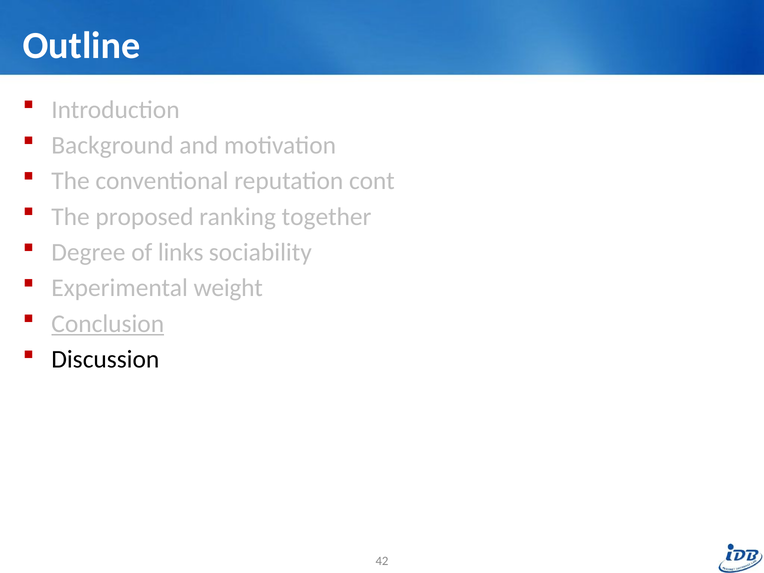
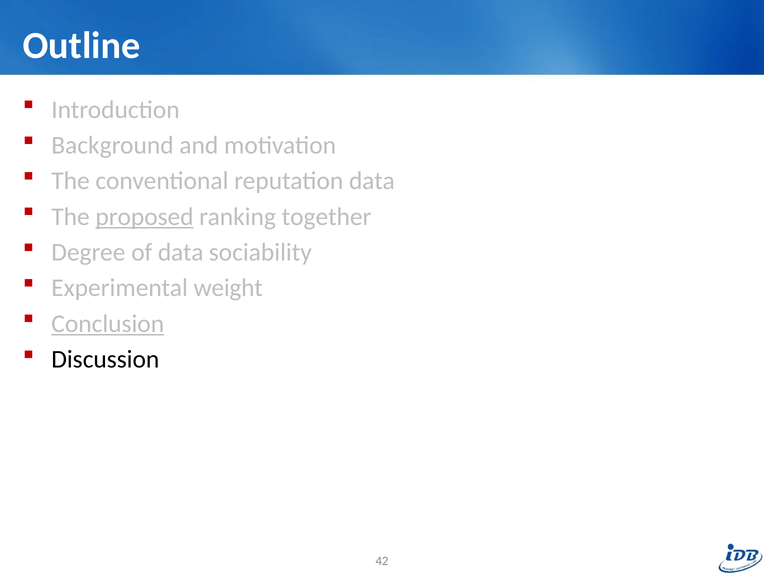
reputation cont: cont -> data (372, 181)
proposed underline: none -> present (145, 217)
of links: links -> data (181, 252)
